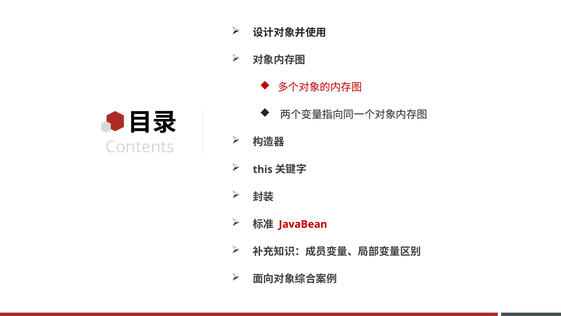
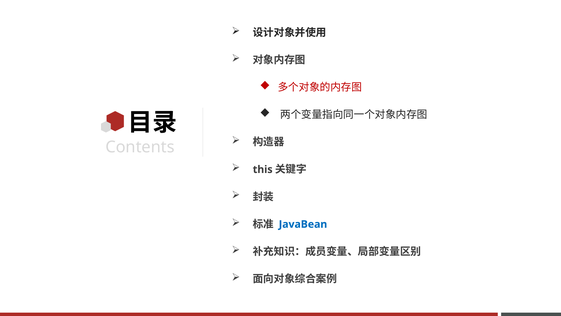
JavaBean colour: red -> blue (303, 224)
